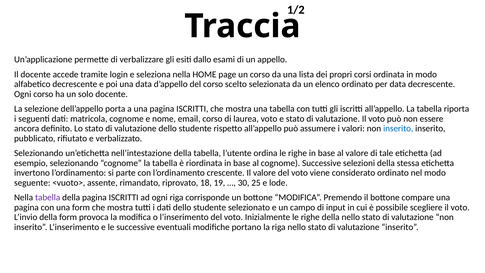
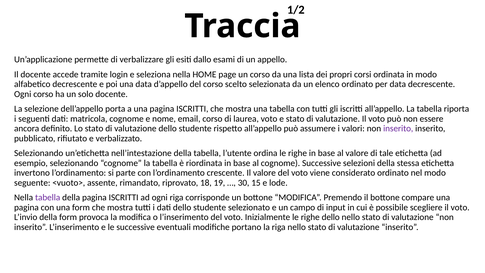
inserito colour: blue -> purple (398, 128)
25: 25 -> 15 (256, 183)
righe della: della -> dello (331, 217)
